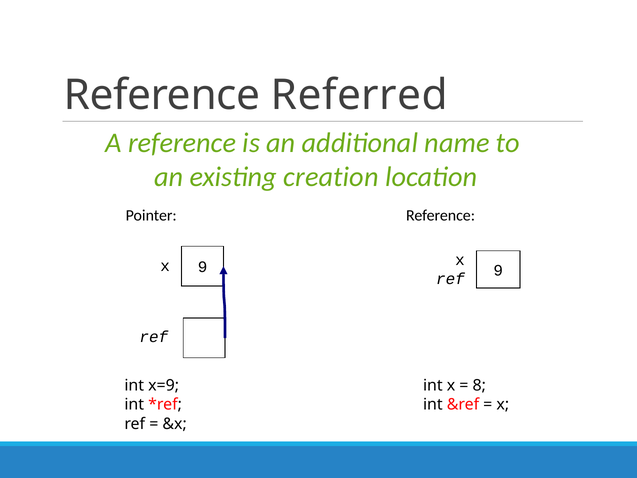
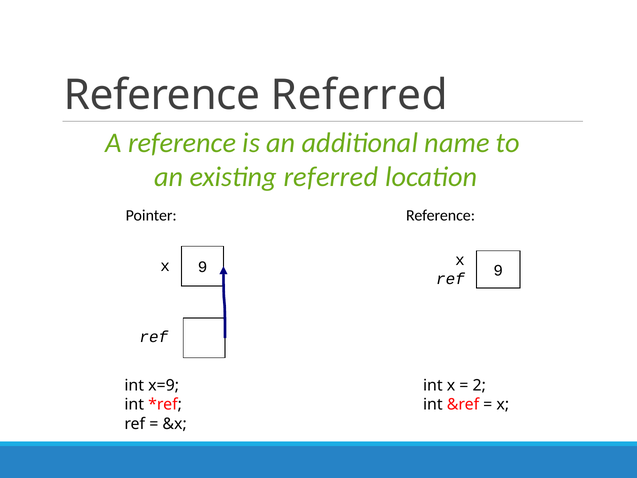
existing creation: creation -> referred (331, 177)
8: 8 -> 2 (479, 385)
